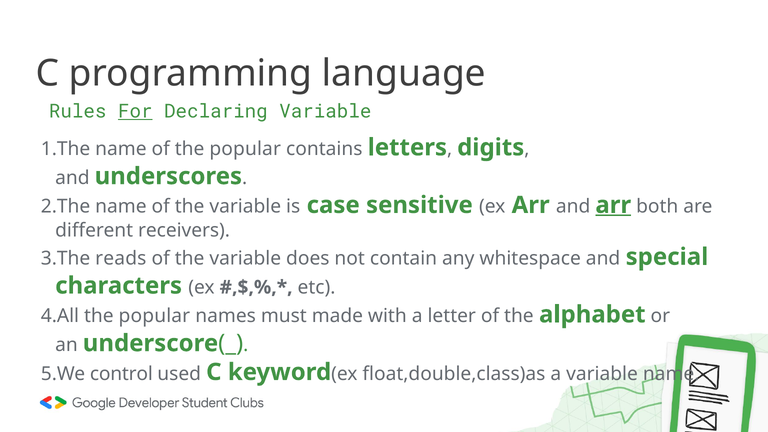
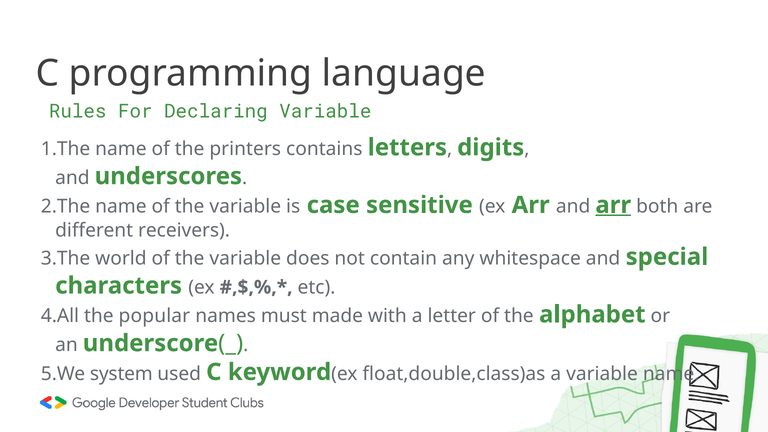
For underline: present -> none (135, 111)
of the popular: popular -> printers (245, 149)
reads: reads -> world (121, 258)
control: control -> system (121, 374)
